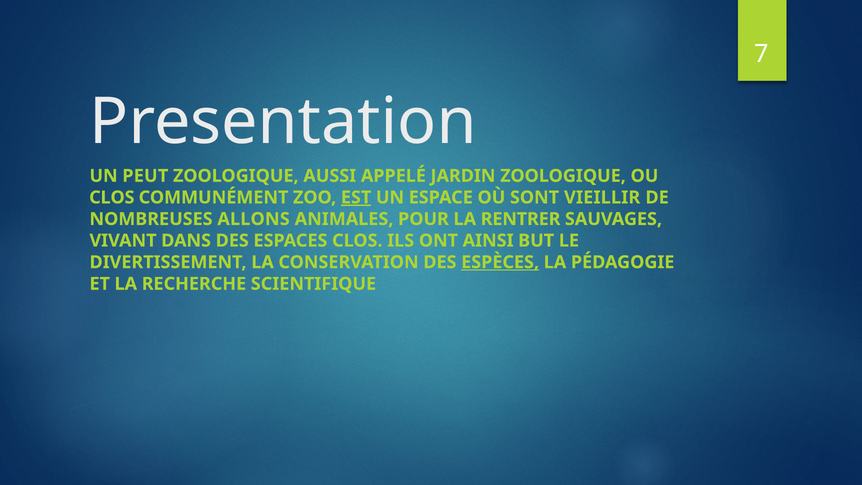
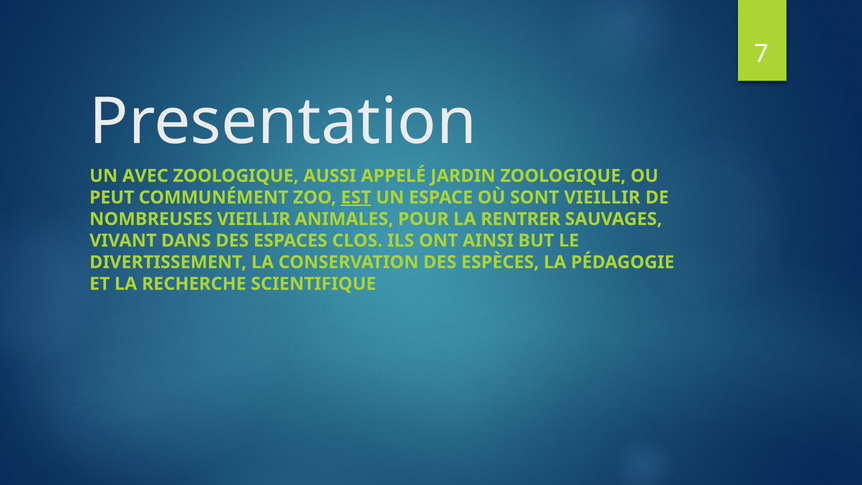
PEUT: PEUT -> AVEC (145, 176)
CLOS: CLOS -> PEUT (112, 197)
NOMBREUSES ALLONS: ALLONS -> VIEILLIR (254, 219)
ESPÈCES underline: present -> none (500, 262)
